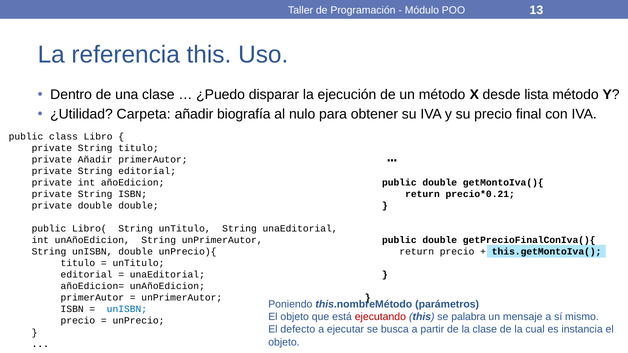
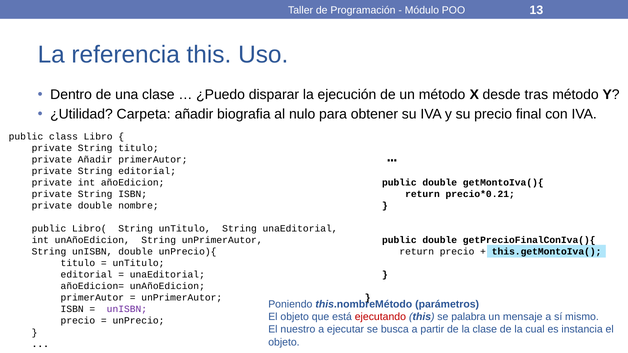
lista: lista -> tras (536, 95)
biografía: biografía -> biografia (244, 114)
double double: double -> nombre (138, 206)
unISBN colour: blue -> purple (127, 310)
defecto: defecto -> nuestro (298, 330)
